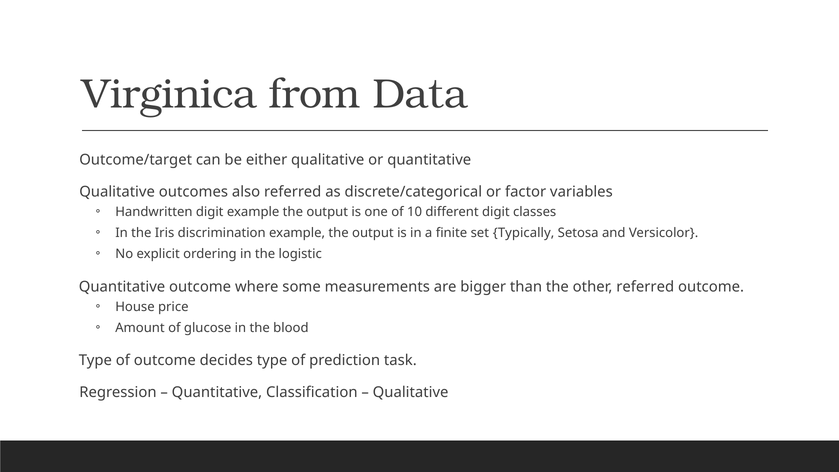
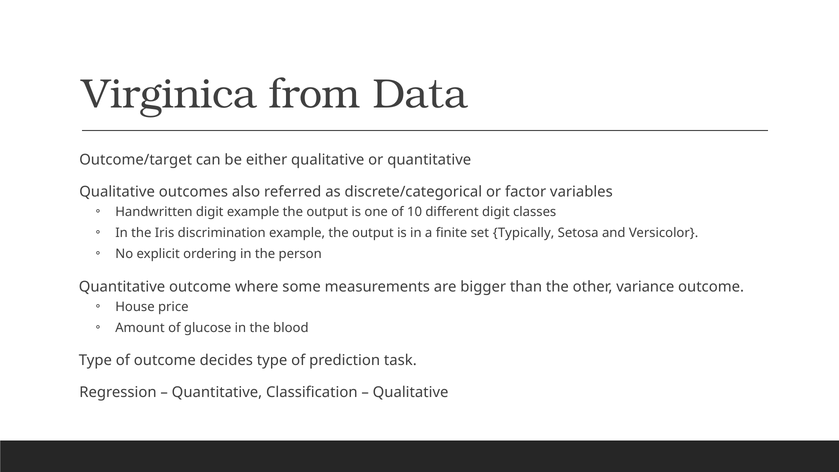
logistic: logistic -> person (300, 254)
other referred: referred -> variance (645, 287)
